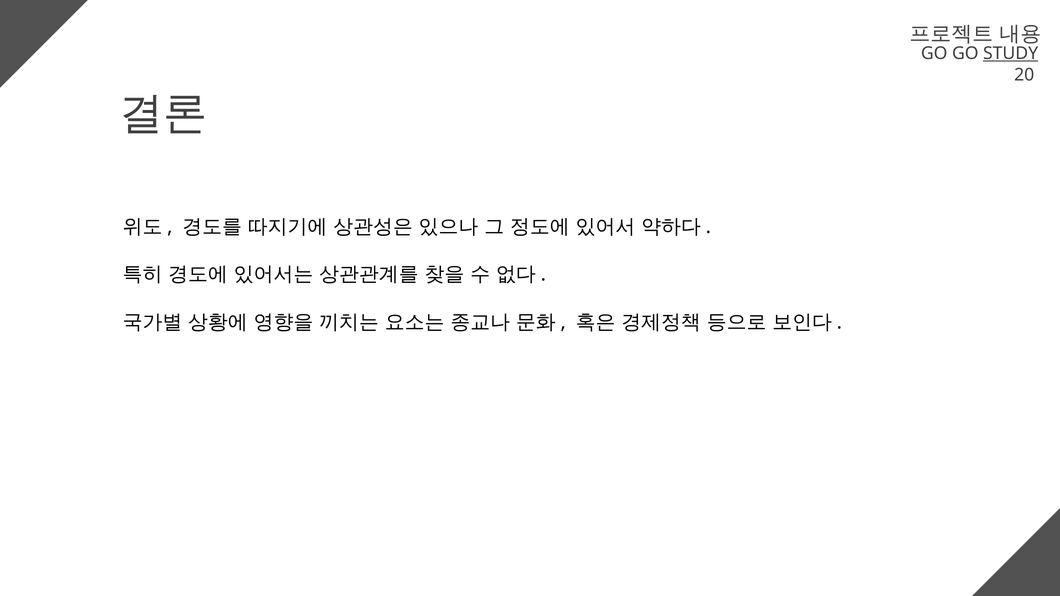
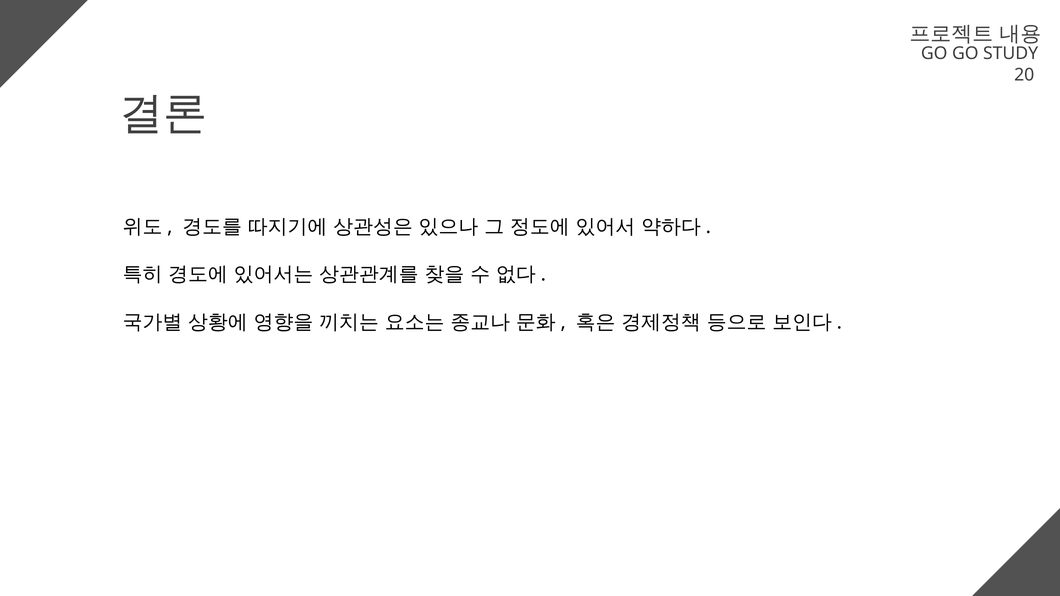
STUDY underline: present -> none (1011, 53)
